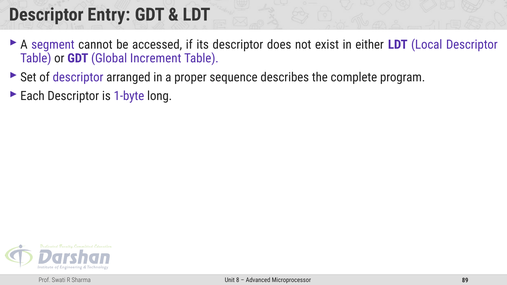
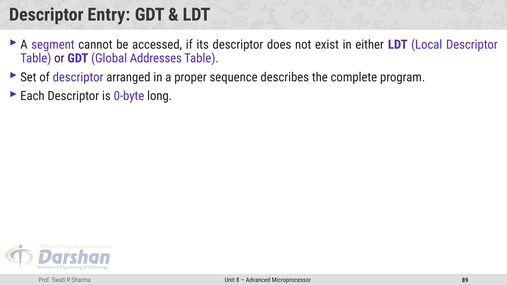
Increment: Increment -> Addresses (156, 58)
1-byte: 1-byte -> 0-byte (129, 96)
